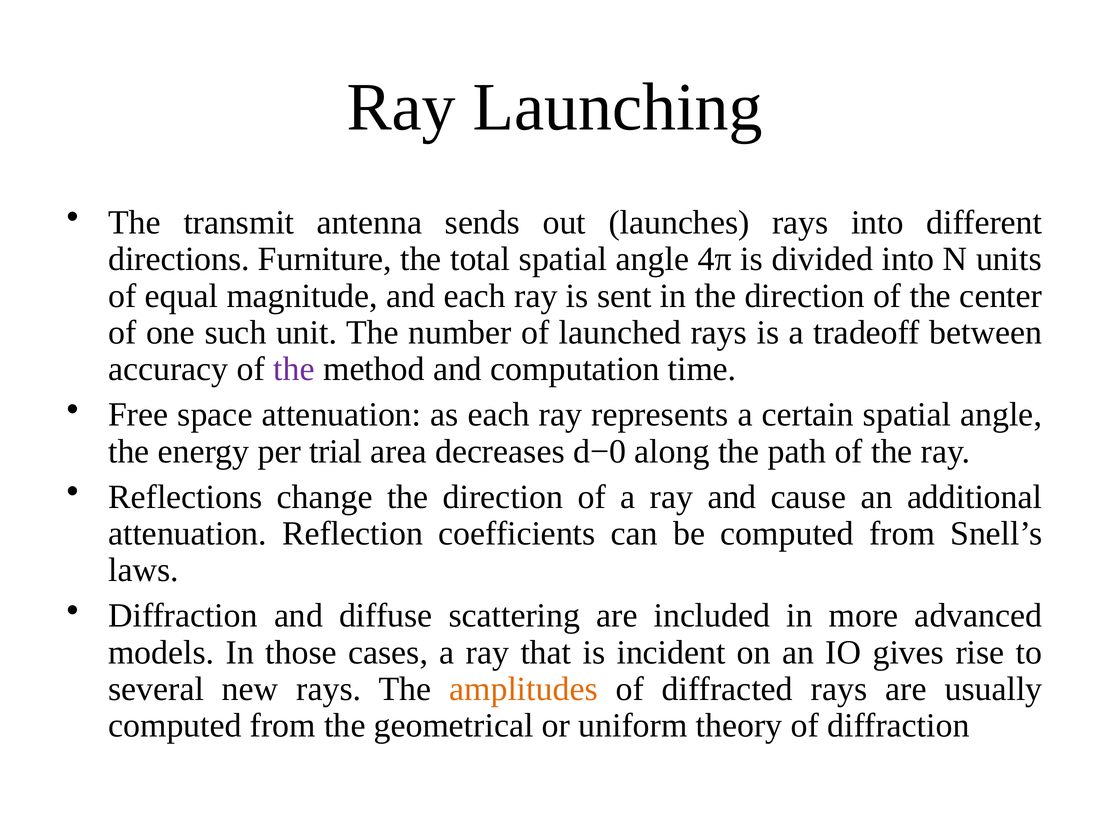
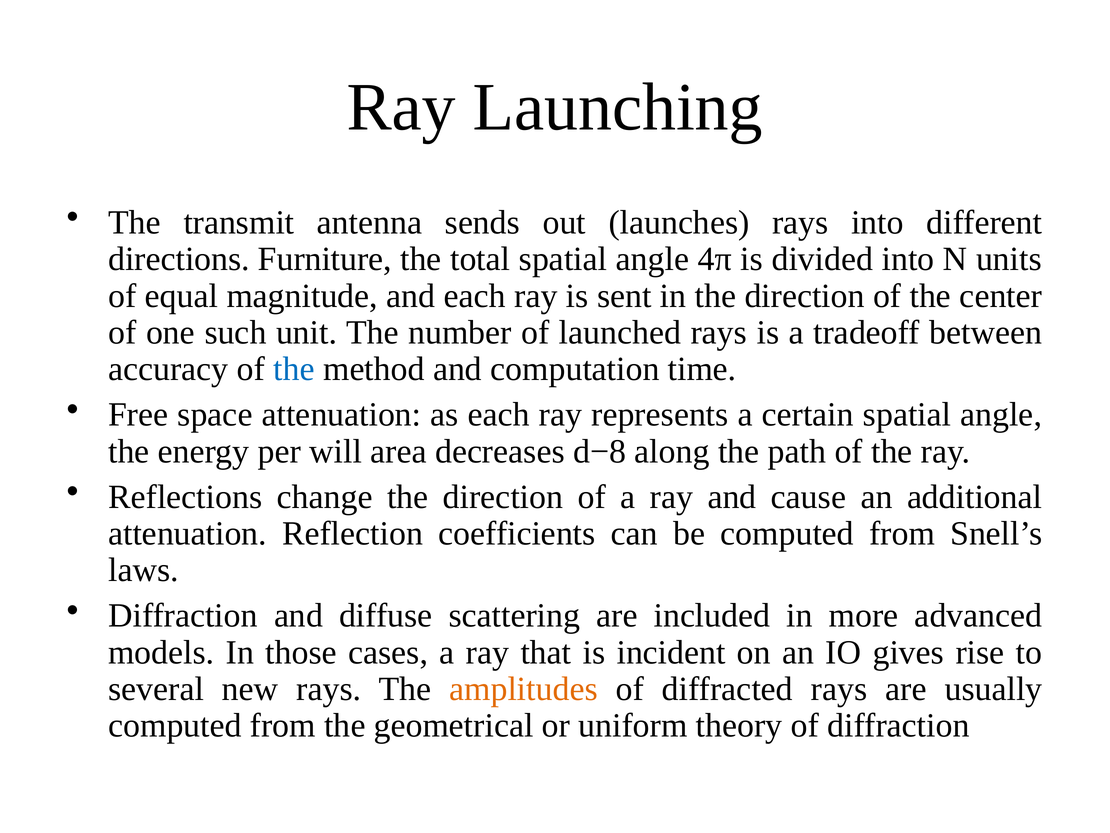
the colour: purple -> blue (294, 369)
trial: trial -> will (336, 451)
d−0: d−0 -> d−8 (600, 451)
